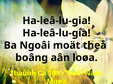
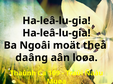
boâng: boâng -> daâng (32, 58)
